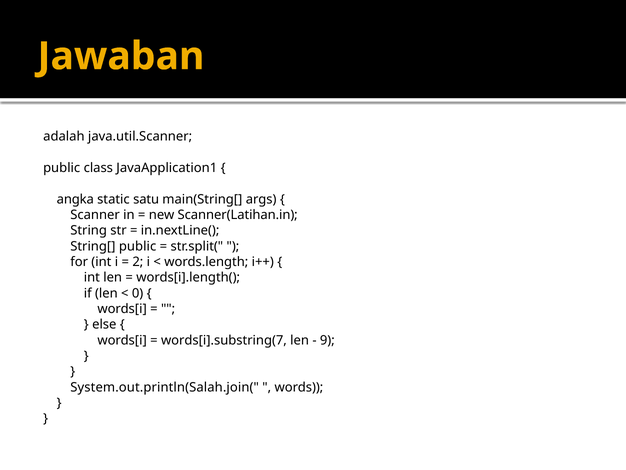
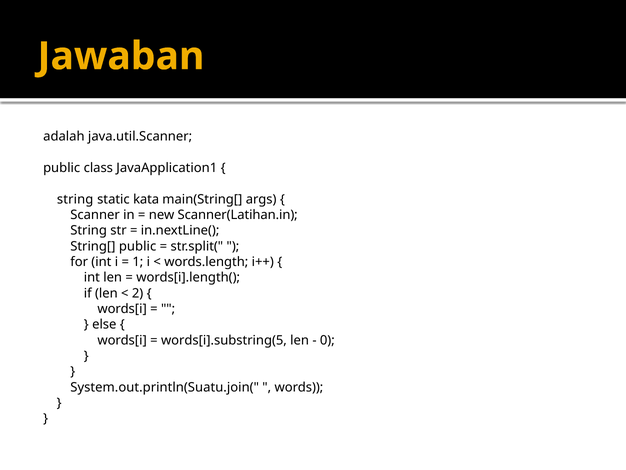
angka: angka -> string (75, 199)
satu: satu -> kata (146, 199)
2: 2 -> 1 (138, 262)
0: 0 -> 2 (138, 293)
words[i].substring(7: words[i].substring(7 -> words[i].substring(5 (224, 340)
9: 9 -> 0 (327, 340)
System.out.println(Salah.join(: System.out.println(Salah.join( -> System.out.println(Suatu.join( (165, 387)
